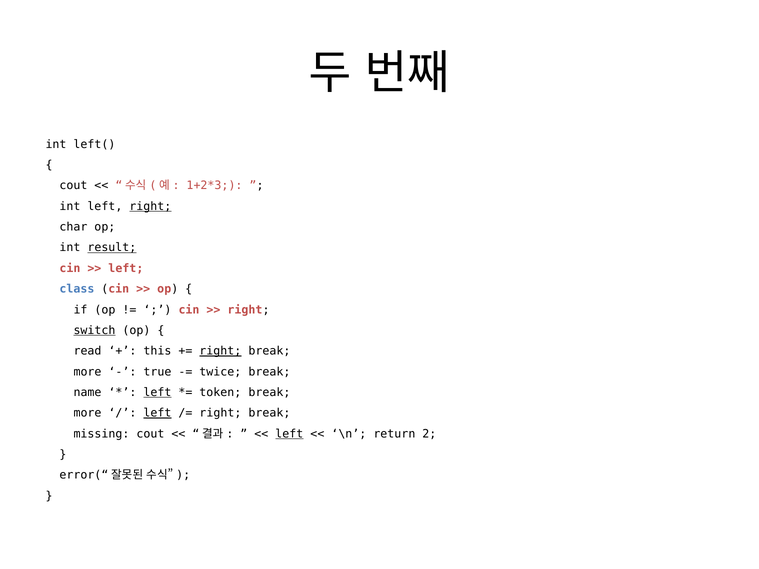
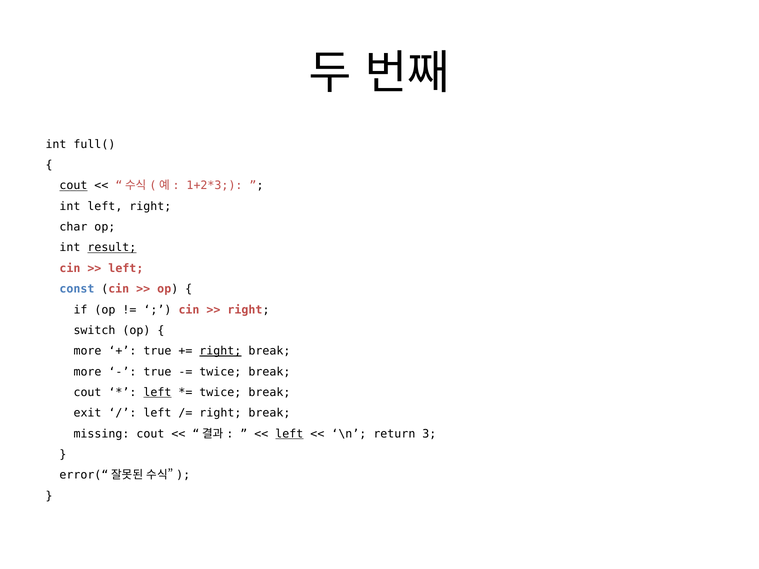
left(: left( -> full( (94, 144)
cout underline: none -> present (73, 186)
right underline: present -> none (150, 206)
class: class -> const (77, 289)
switch underline: present -> none (94, 330)
read: read -> more (87, 351)
this: this -> true (157, 351)
name: name -> cout (87, 393)
token: token -> twice (220, 393)
more: more -> exit (87, 413)
left underline: present -> none (157, 413)
2: 2 -> 3 (429, 434)
